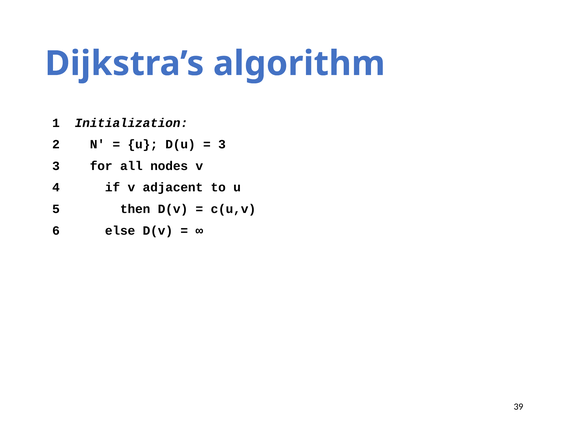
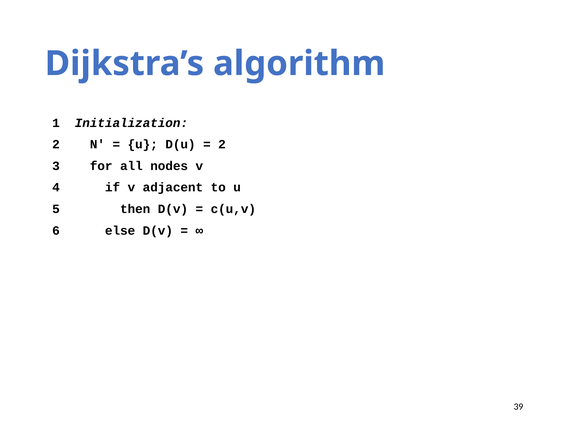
3: 3 -> 2 (222, 144)
